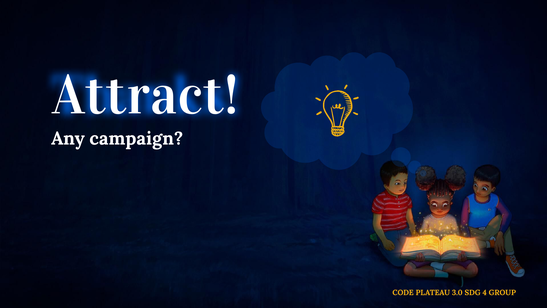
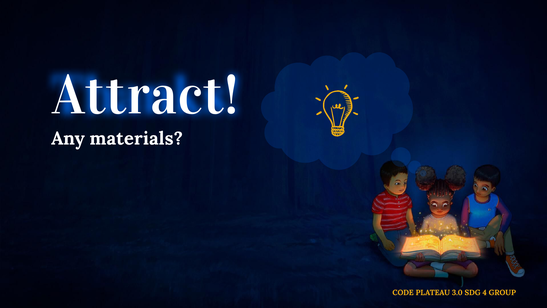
campaign: campaign -> materials (136, 138)
